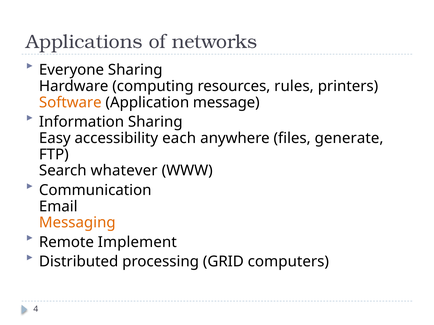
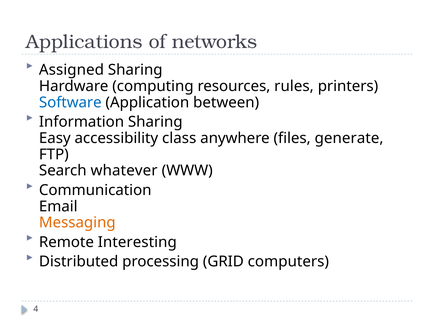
Everyone: Everyone -> Assigned (71, 70)
Software colour: orange -> blue (70, 103)
message: message -> between (226, 103)
each: each -> class (179, 138)
Implement: Implement -> Interesting (137, 243)
